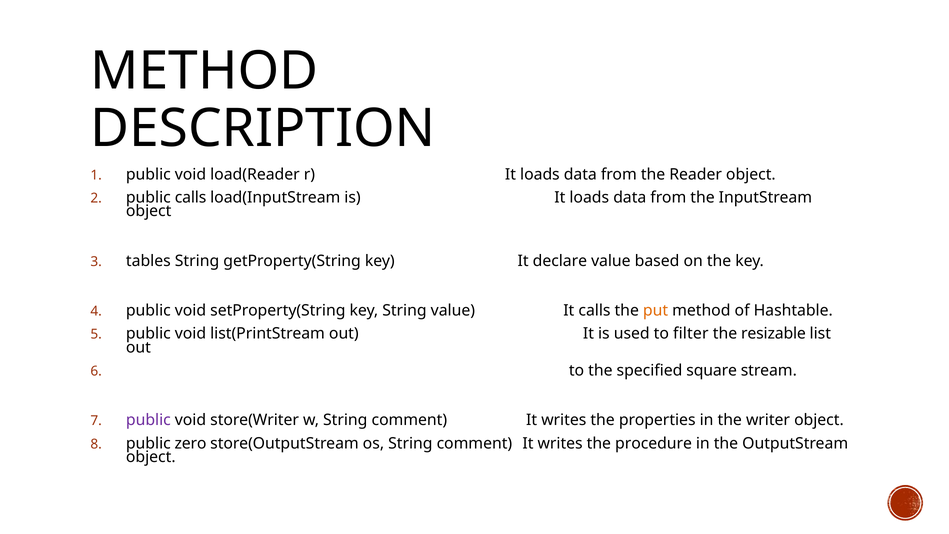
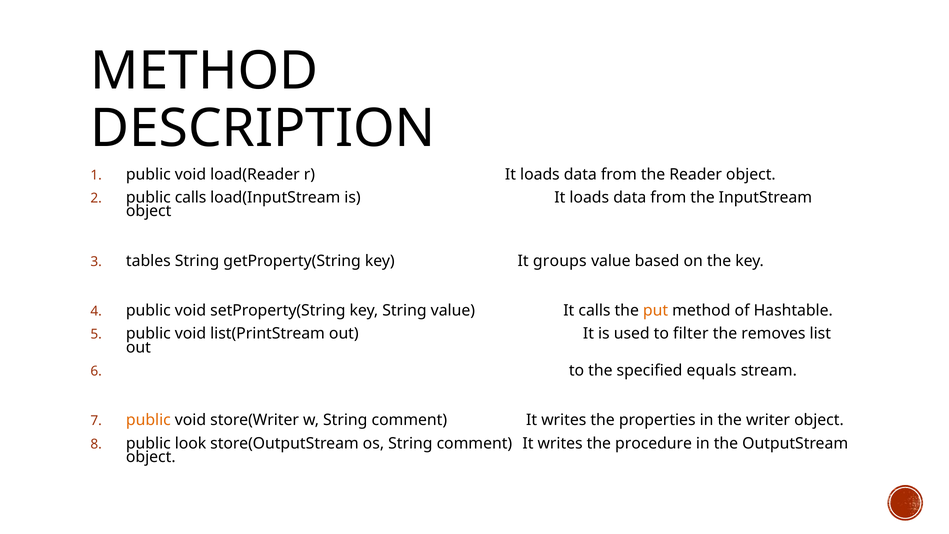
declare: declare -> groups (560, 261)
resizable: resizable -> removes (773, 334)
square: square -> equals (711, 370)
public colour: purple -> orange (148, 420)
zero: zero -> look (191, 443)
